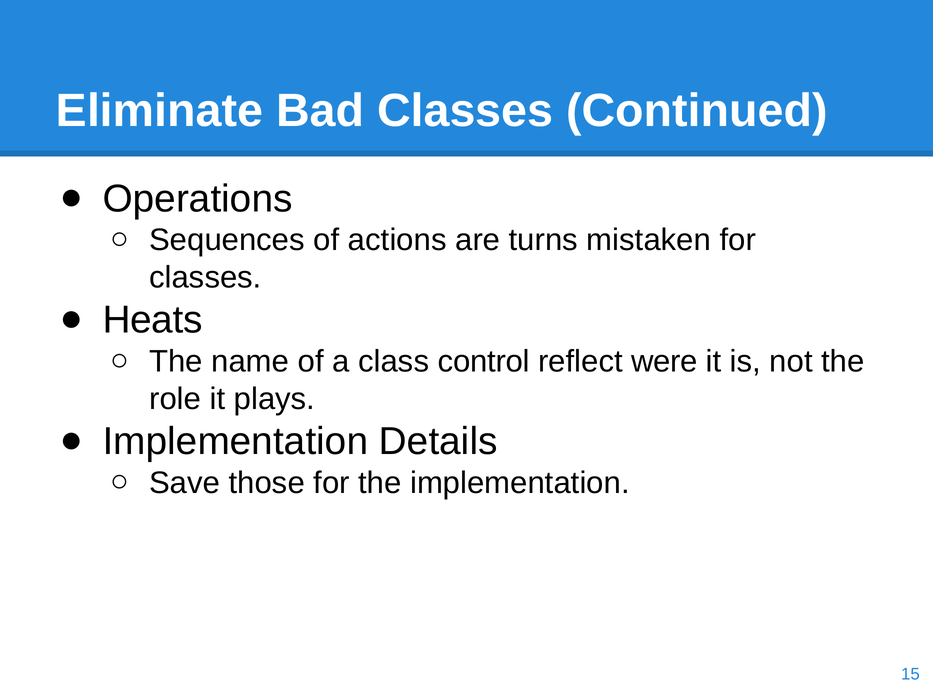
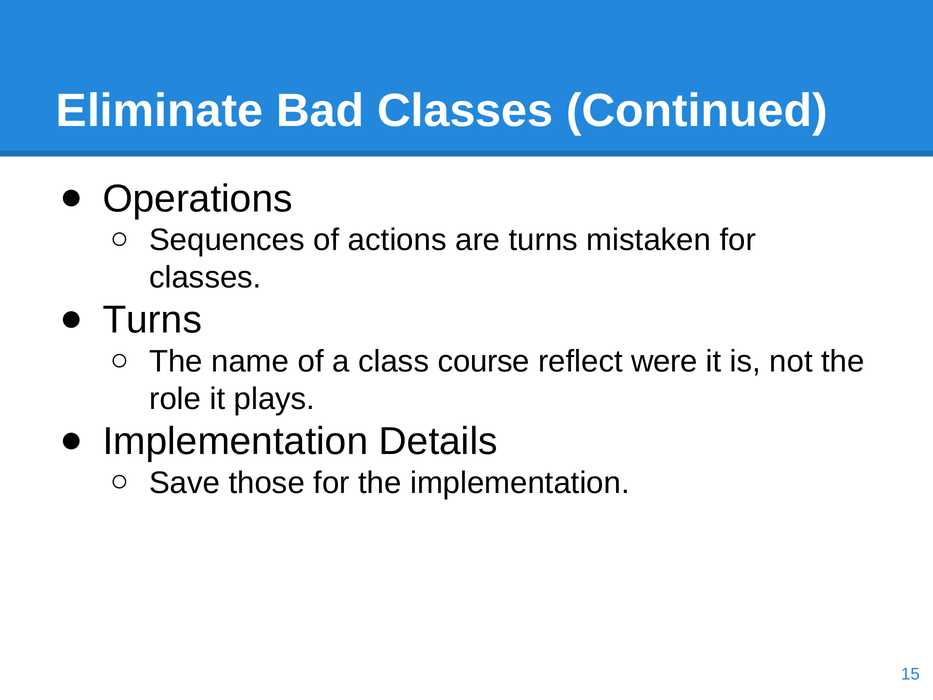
Heats: Heats -> Turns (152, 320)
control: control -> course (484, 361)
